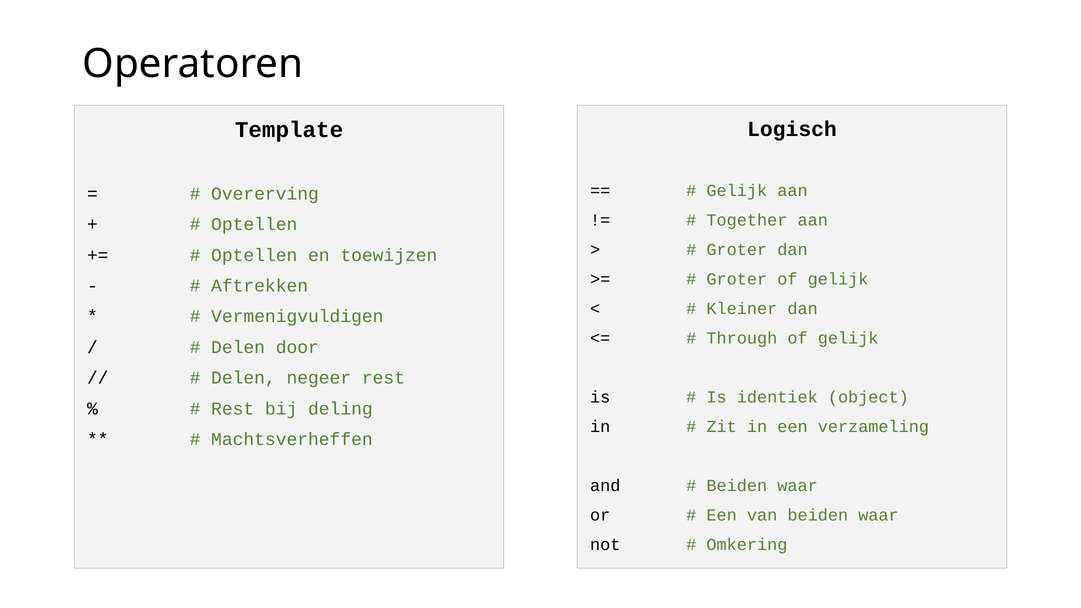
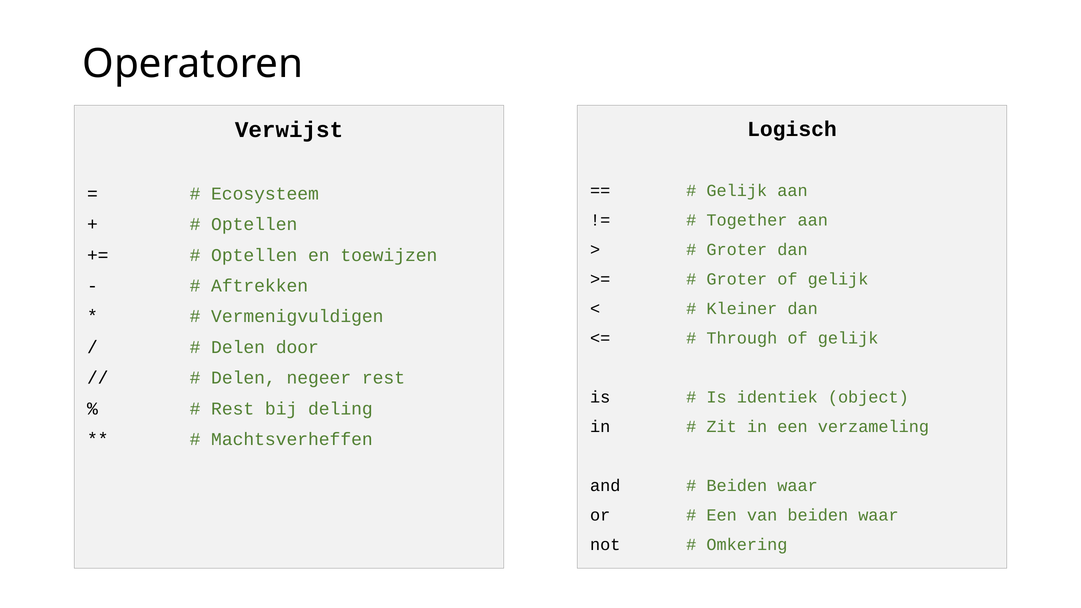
Template: Template -> Verwijst (289, 130)
Overerving: Overerving -> Ecosysteem (265, 194)
